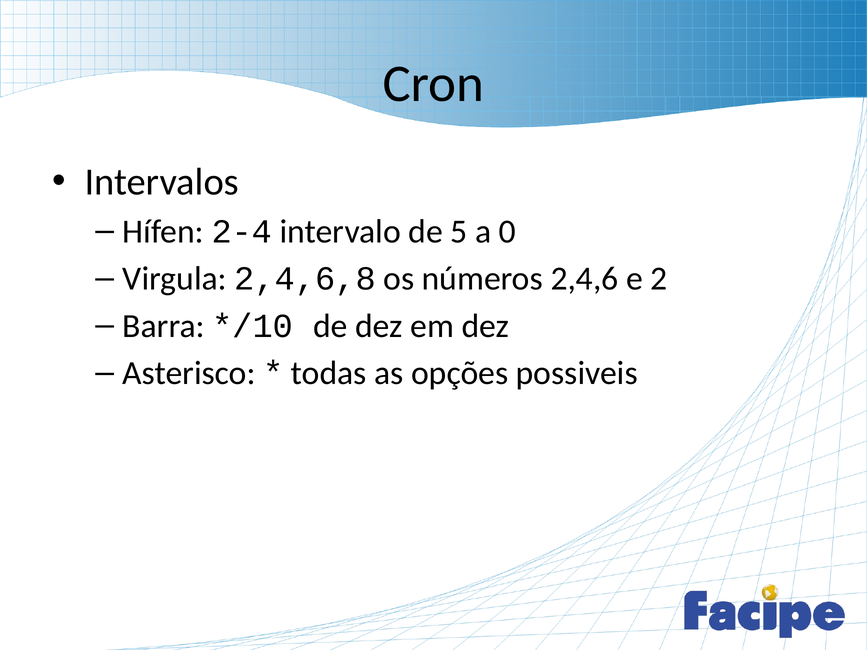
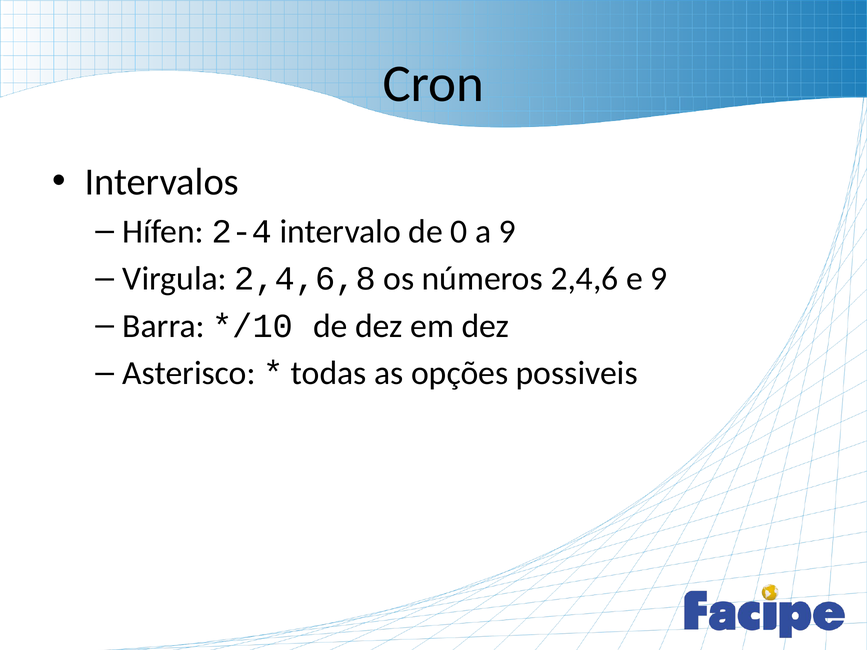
5: 5 -> 0 (459, 232)
a 0: 0 -> 9 (507, 232)
e 2: 2 -> 9 (659, 279)
